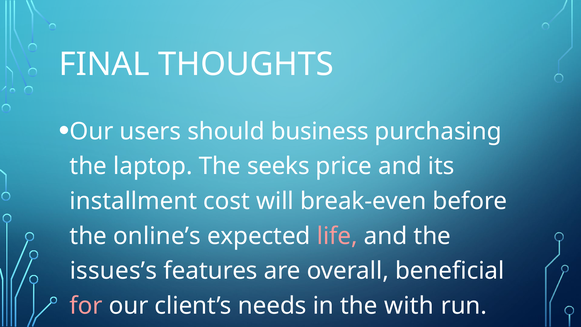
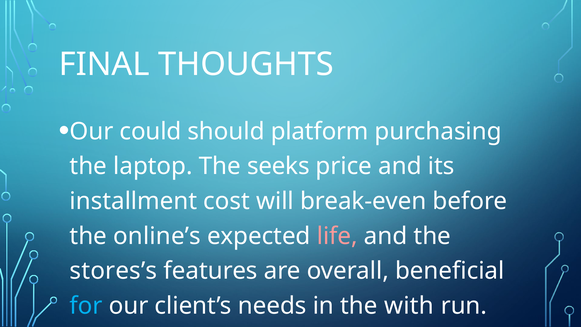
users: users -> could (150, 131)
business: business -> platform (320, 131)
issues’s: issues’s -> stores’s (113, 271)
for colour: pink -> light blue (86, 306)
